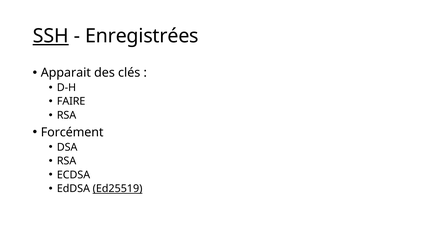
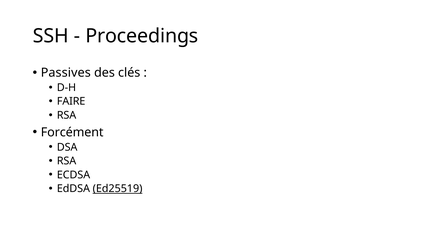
SSH underline: present -> none (51, 36)
Enregistrées: Enregistrées -> Proceedings (142, 36)
Apparait: Apparait -> Passives (66, 73)
